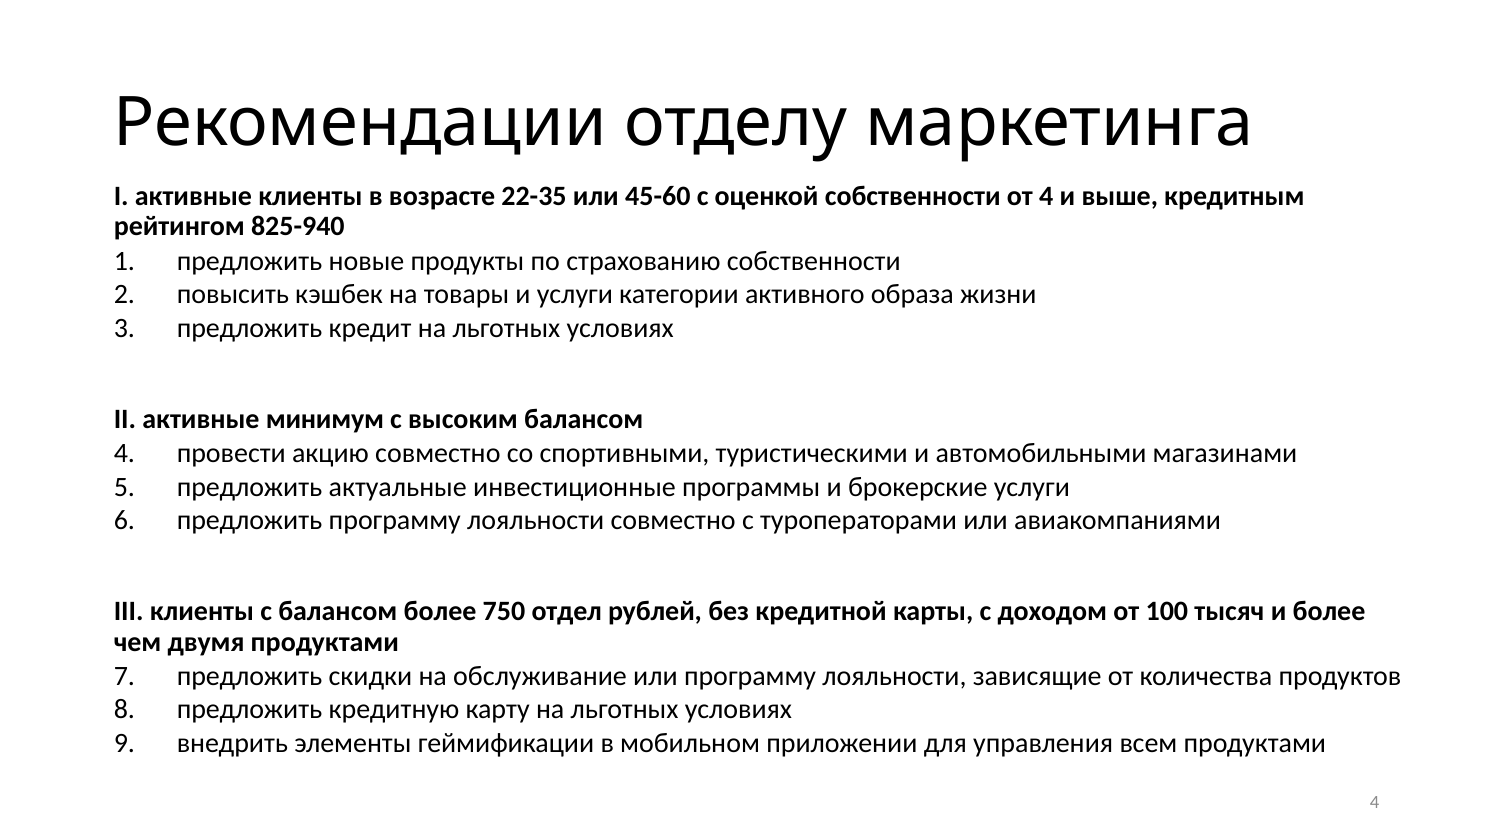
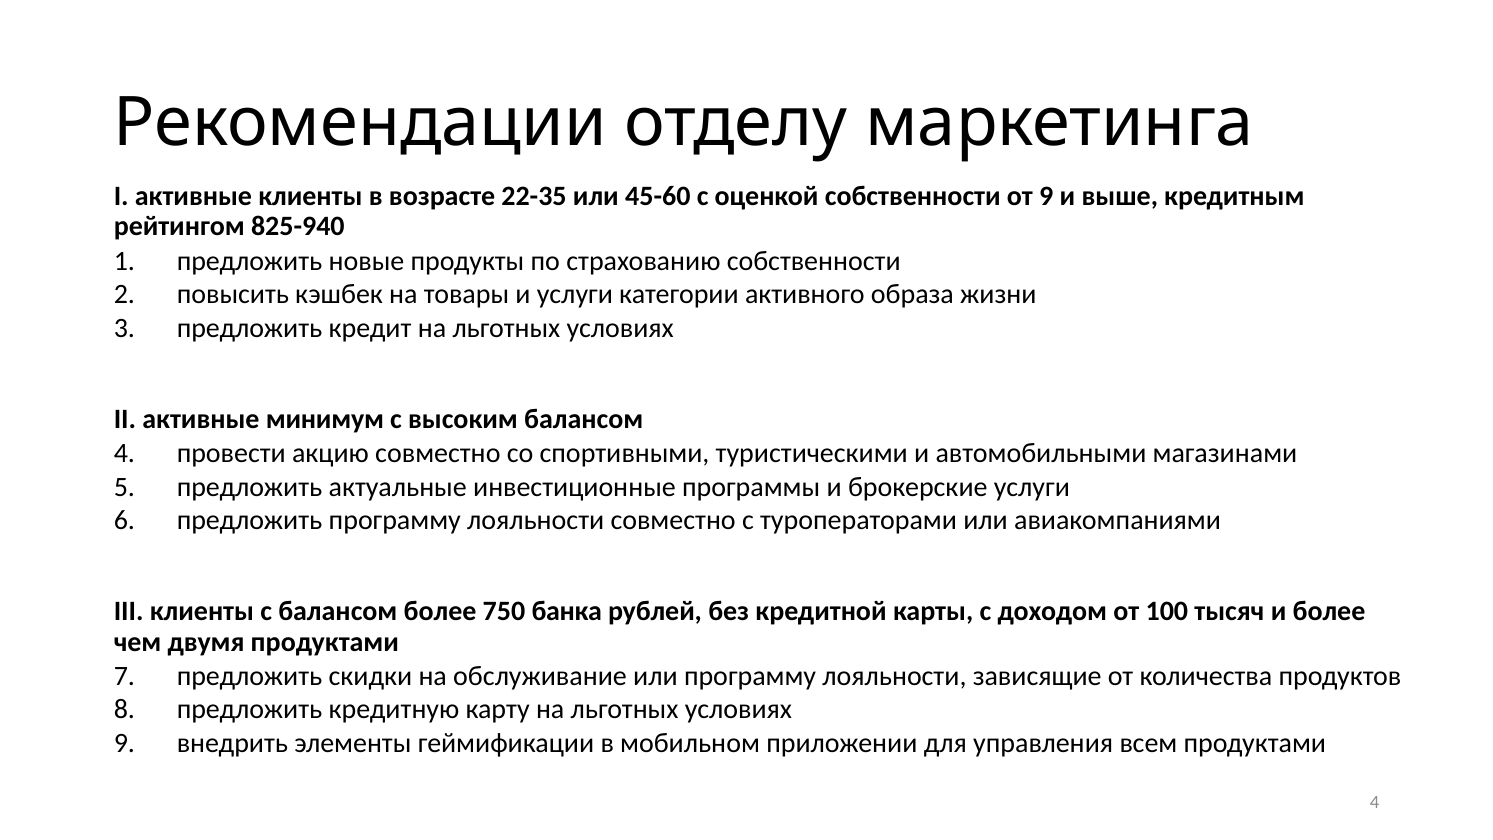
от 4: 4 -> 9 (1046, 196)
отдел: отдел -> банка (567, 611)
